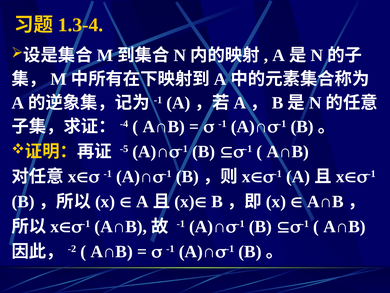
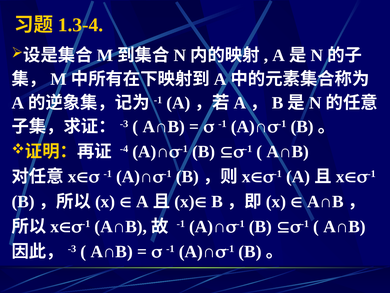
-4: -4 -> -3 (124, 124)
-5: -5 -> -4 (124, 148)
-2: -2 -> -3 (72, 248)
